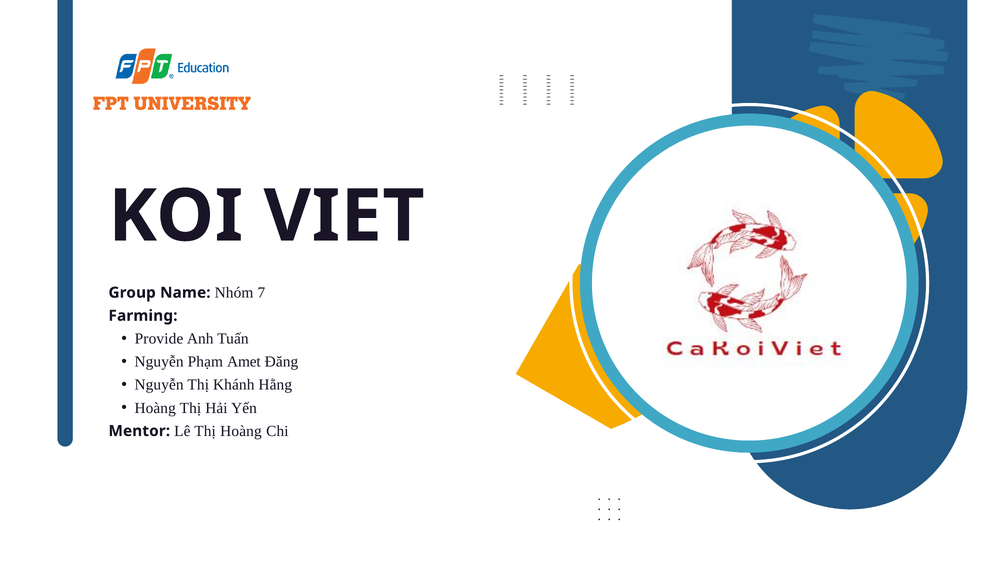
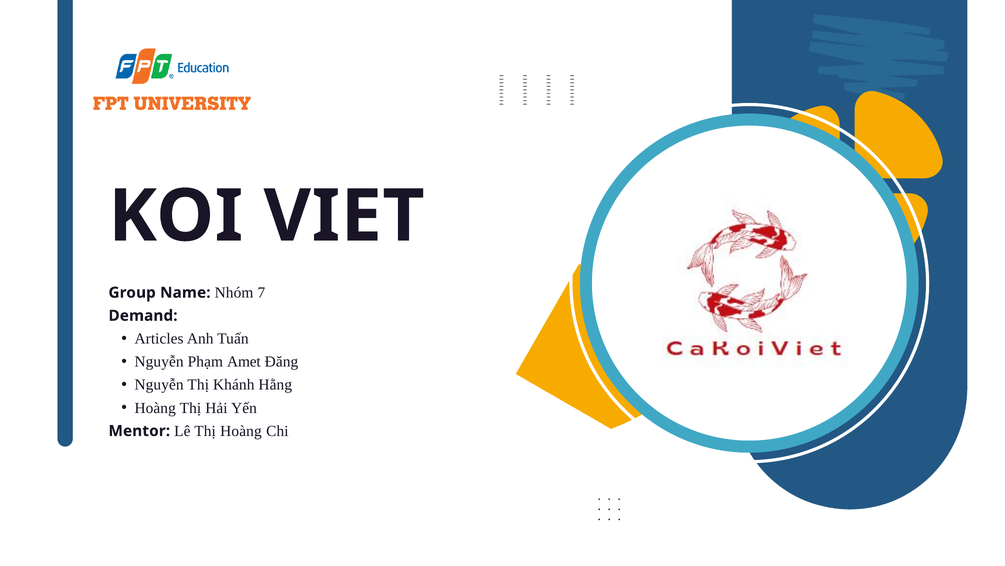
Farming: Farming -> Demand (143, 315)
Provide: Provide -> Articles (159, 338)
